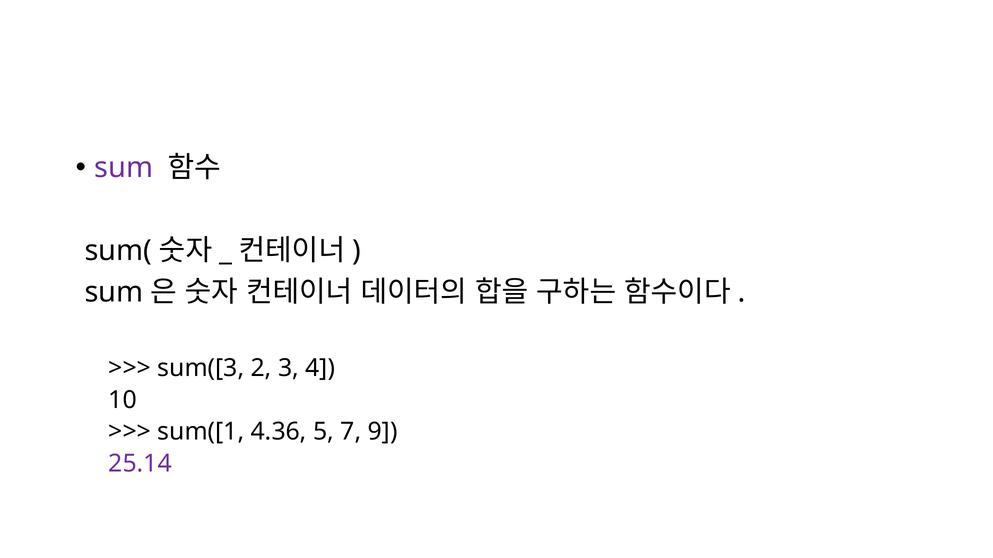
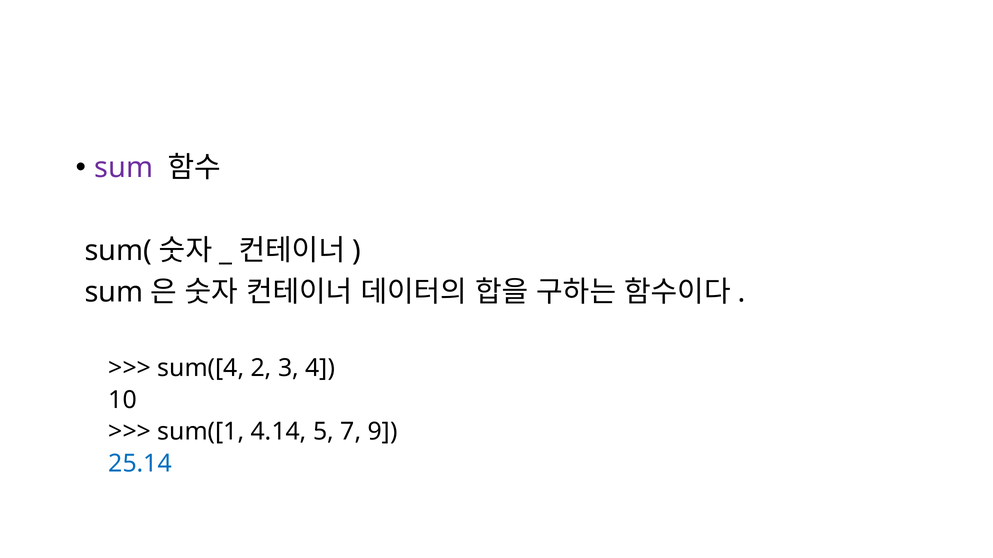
sum([3: sum([3 -> sum([4 (201, 368)
4.36: 4.36 -> 4.14 (279, 432)
25.14 colour: purple -> blue (140, 464)
